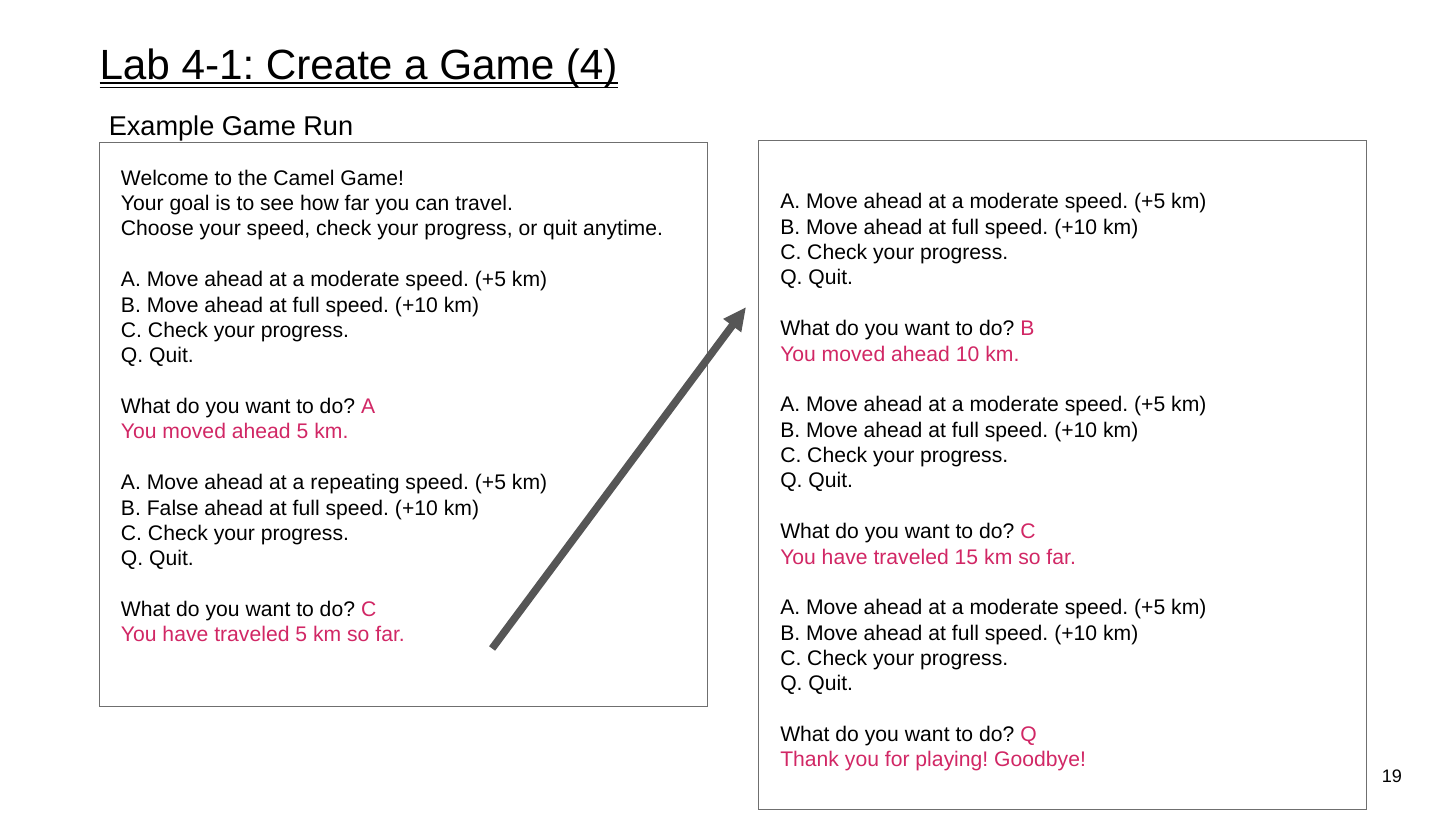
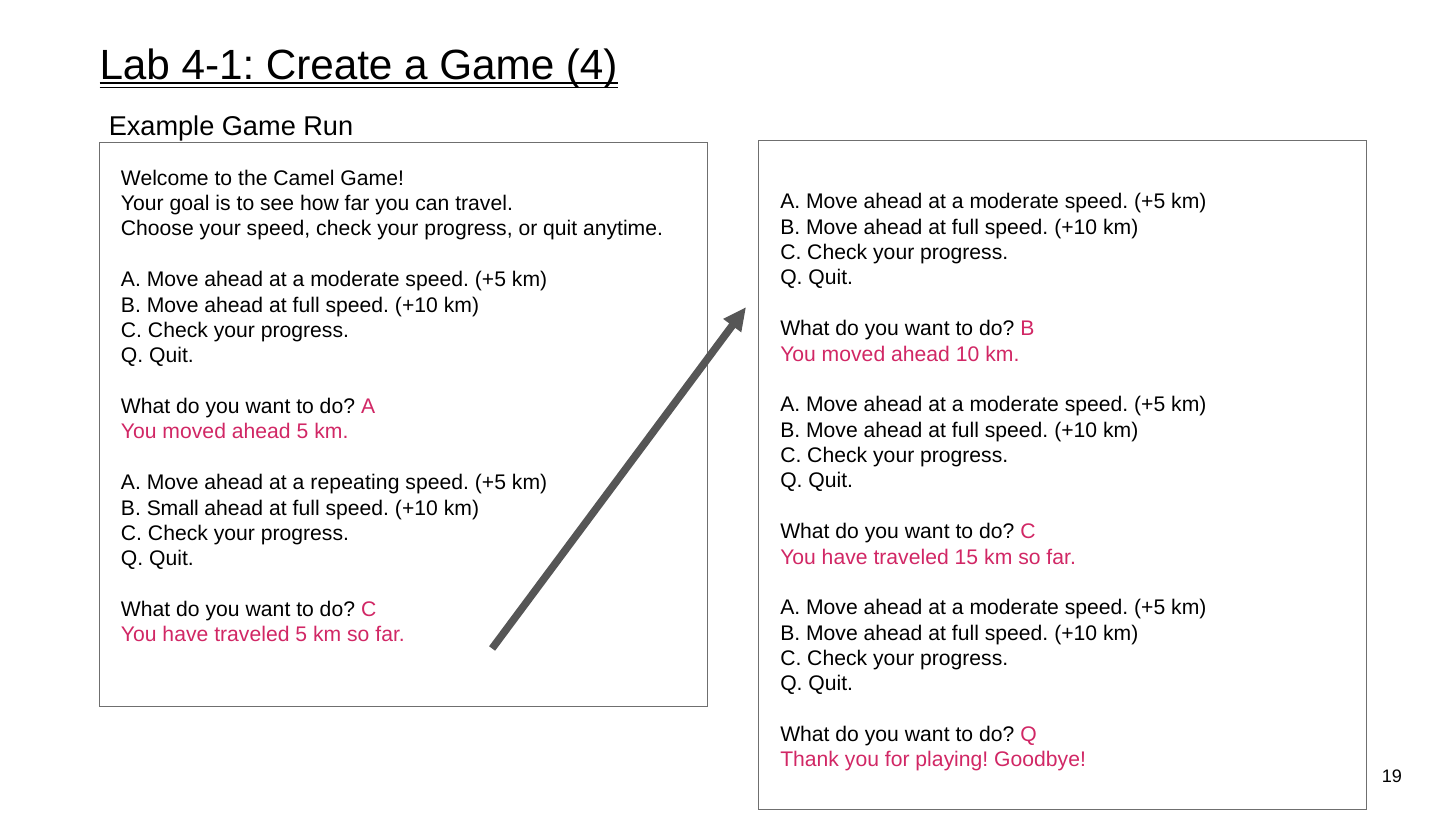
False: False -> Small (173, 508)
